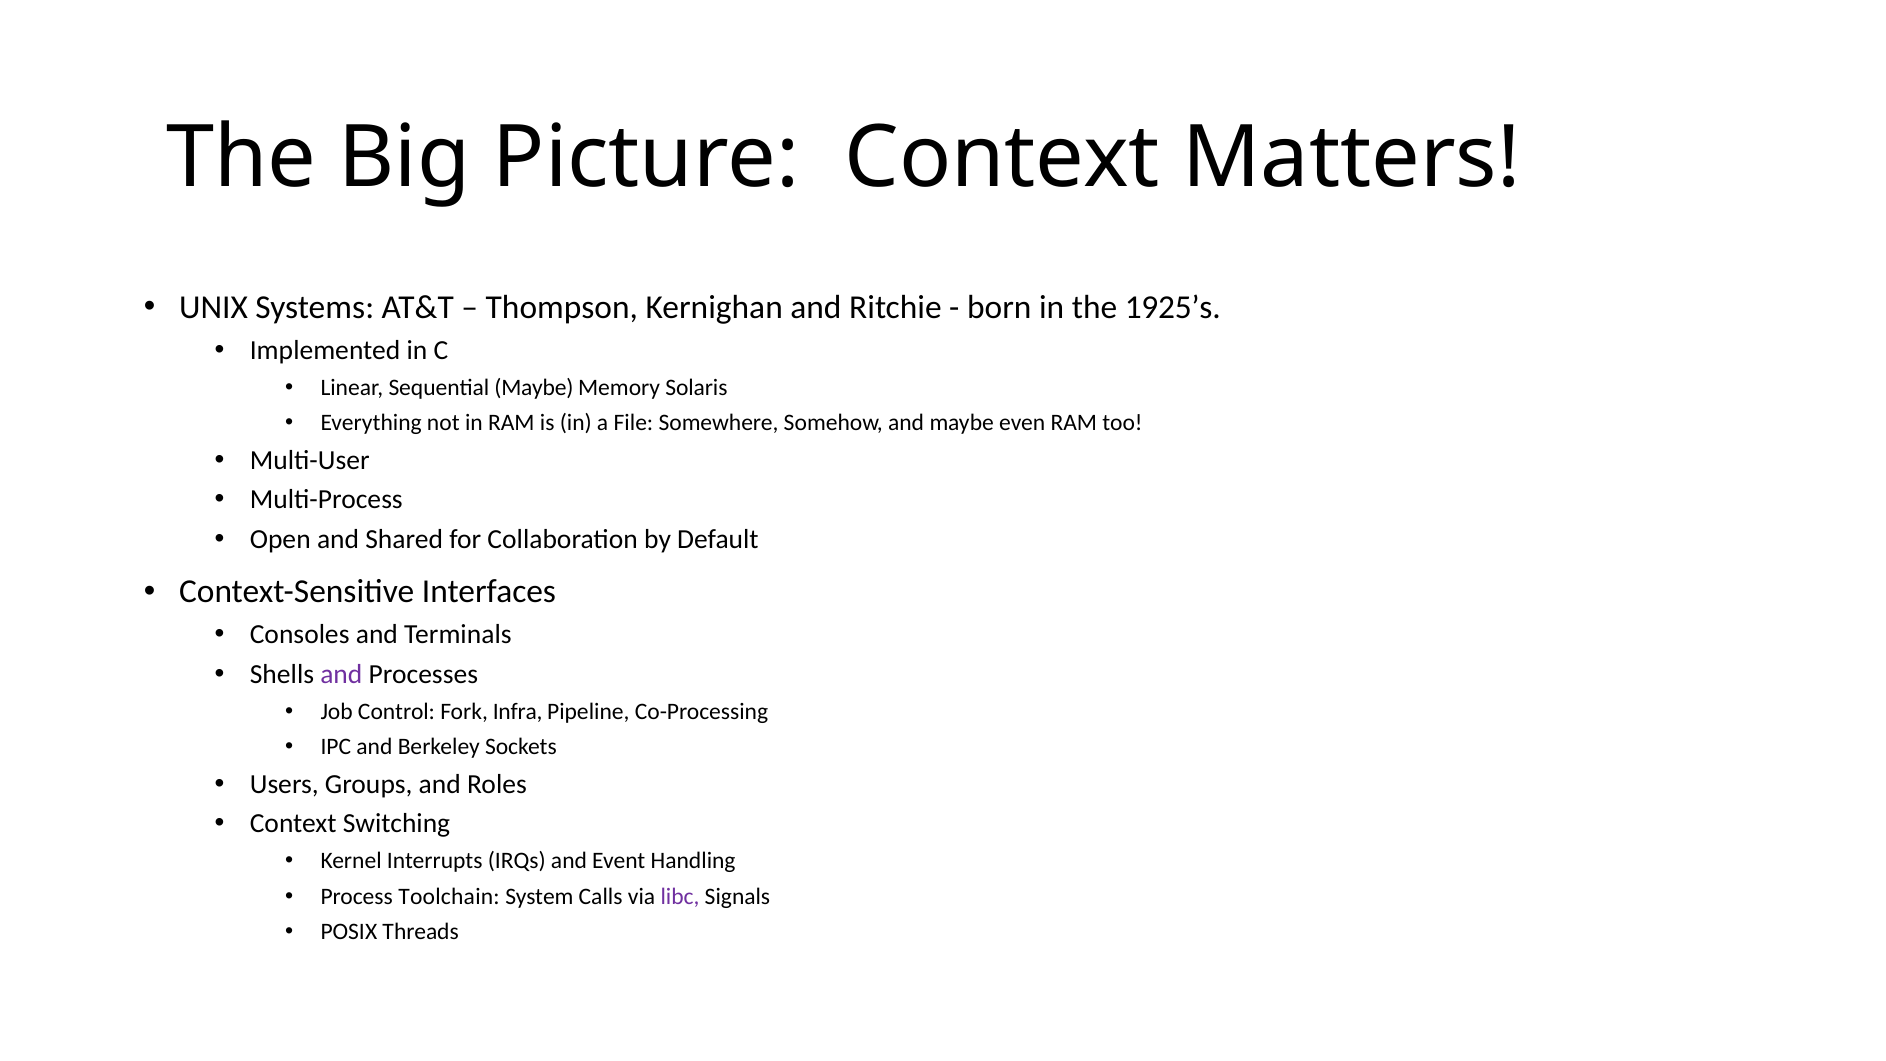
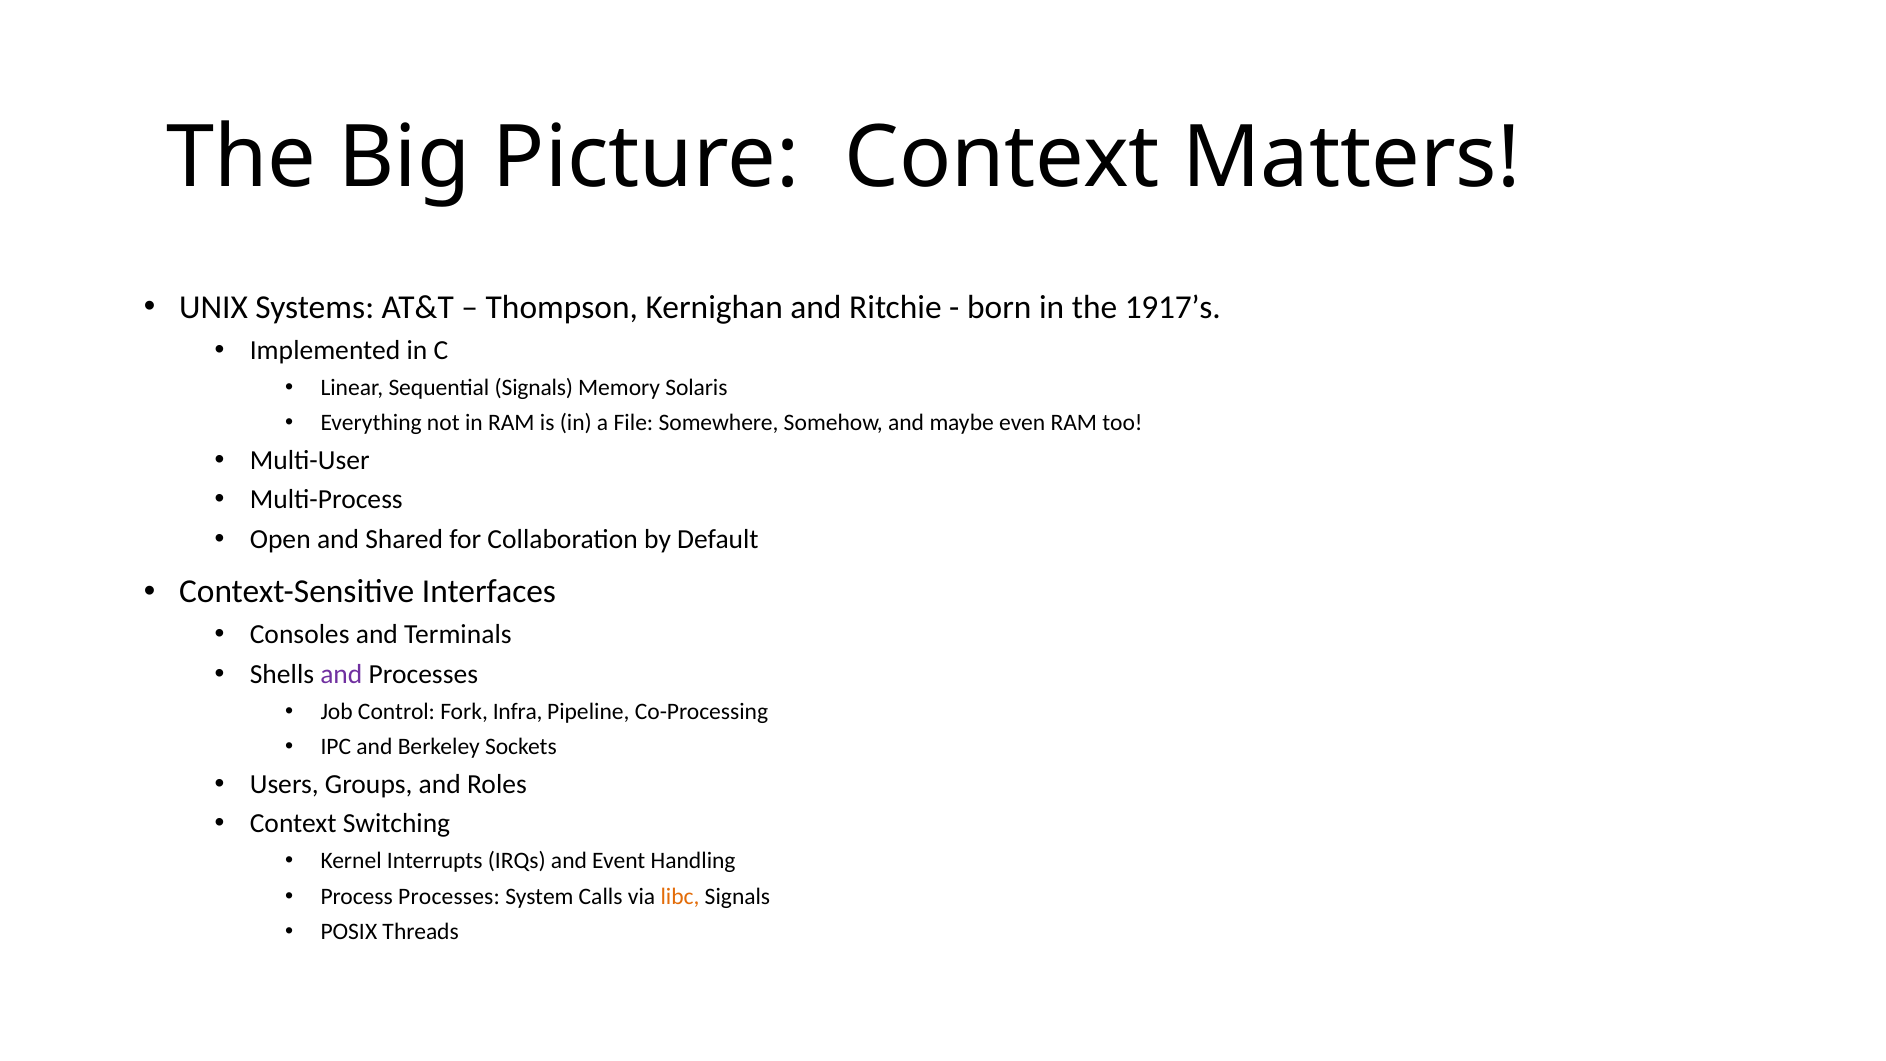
1925’s: 1925’s -> 1917’s (1173, 307)
Sequential Maybe: Maybe -> Signals (534, 388)
Process Toolchain: Toolchain -> Processes (449, 896)
libc colour: purple -> orange (680, 896)
